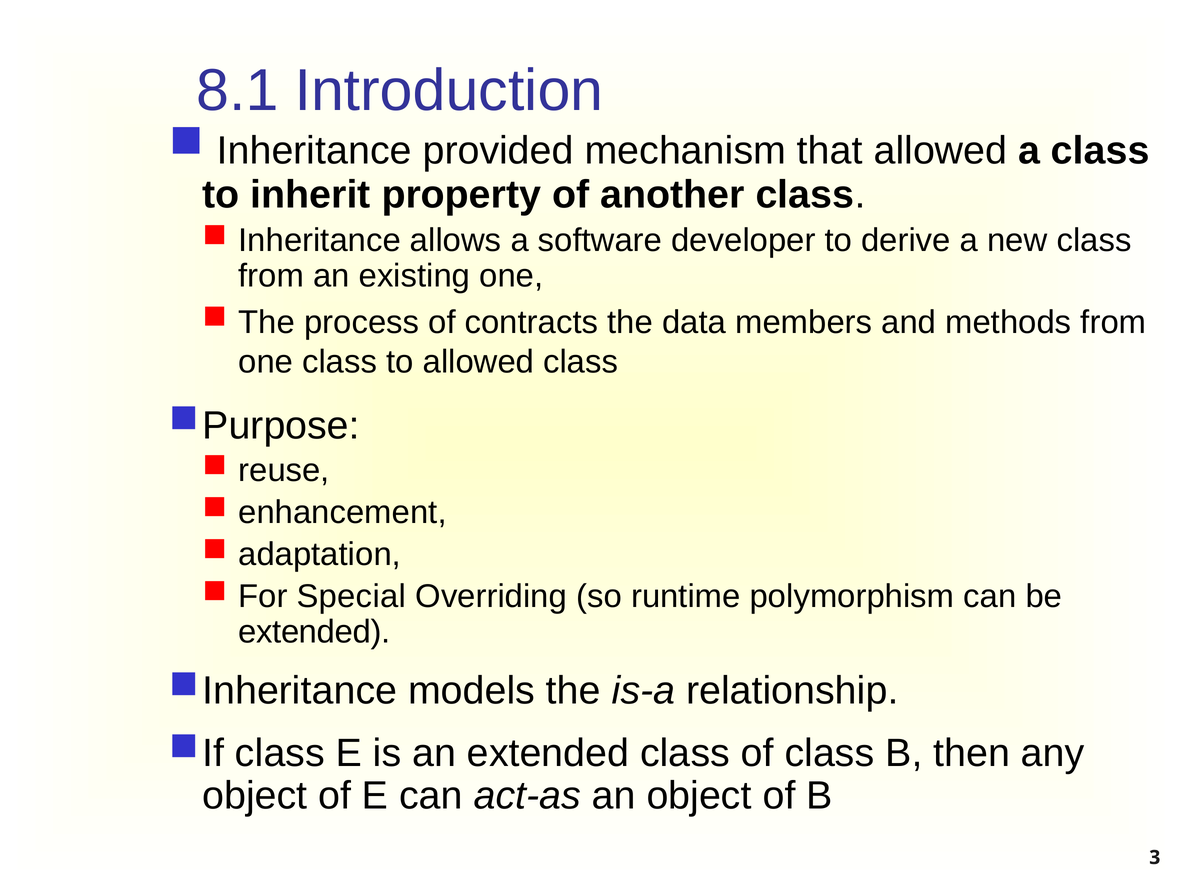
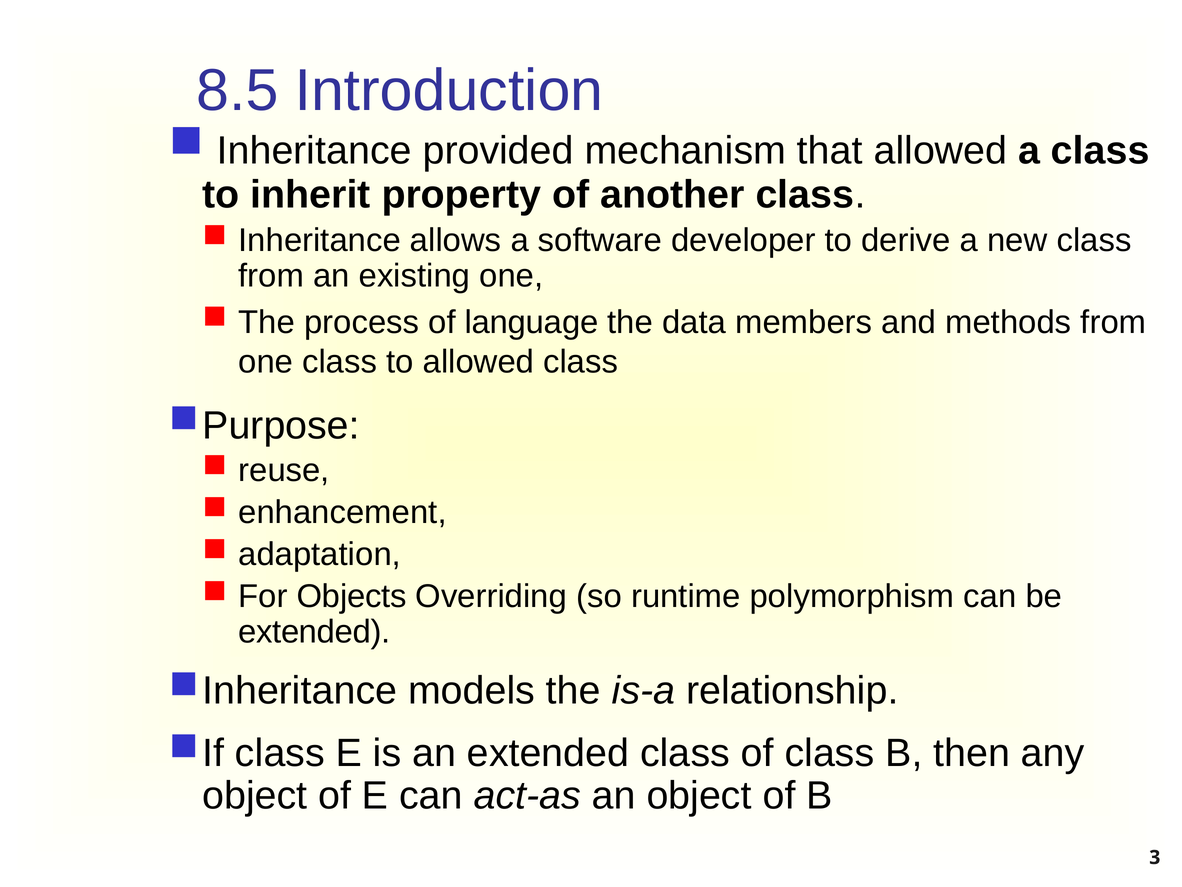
8.1: 8.1 -> 8.5 (237, 91)
contracts: contracts -> language (532, 322)
Special: Special -> Objects (352, 596)
